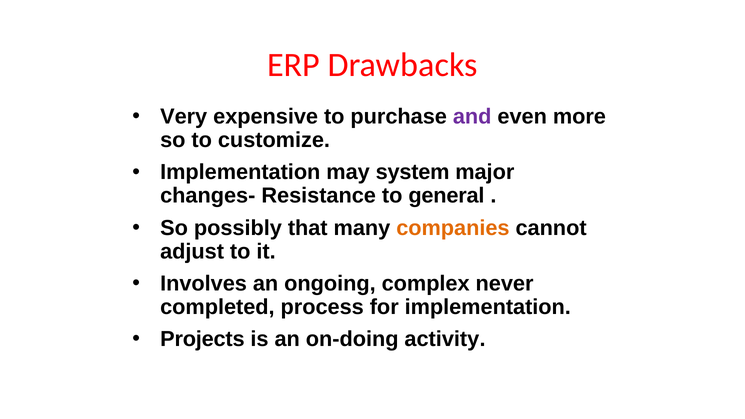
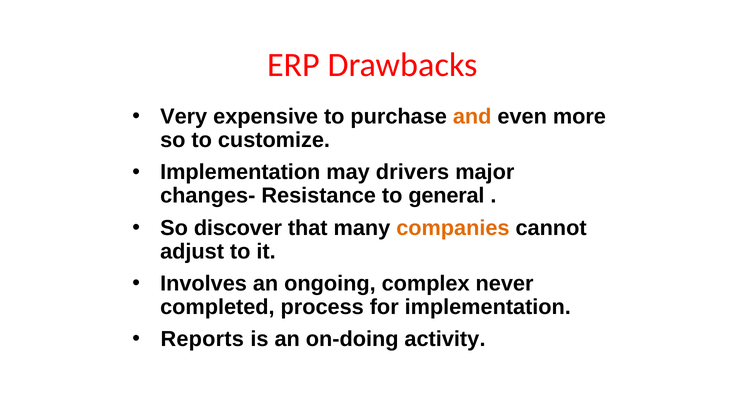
and colour: purple -> orange (472, 117)
system: system -> drivers (412, 172)
possibly: possibly -> discover (238, 228)
Projects: Projects -> Reports (202, 339)
